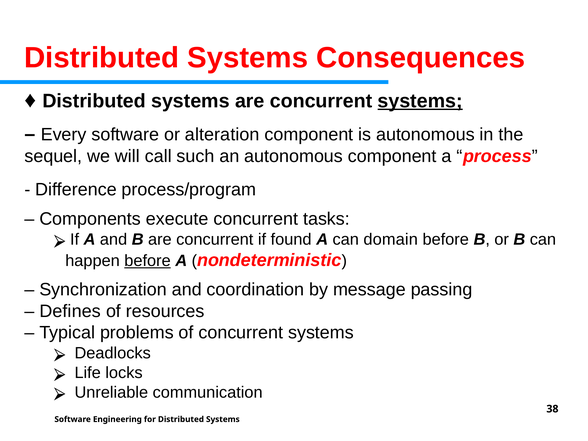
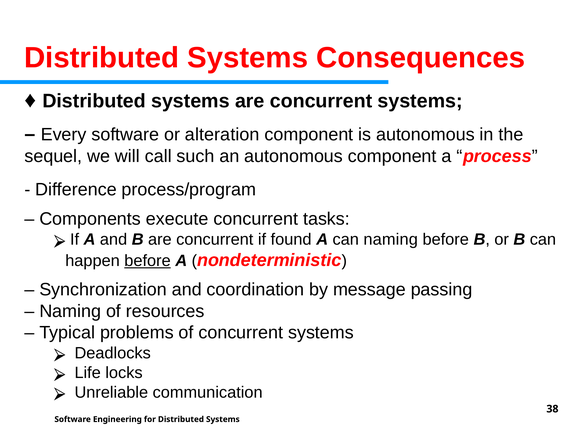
systems underline: present -> none (420, 101)
can domain: domain -> naming (391, 240)
Defines: Defines -> Naming (70, 311)
